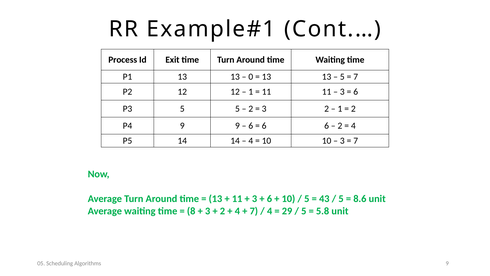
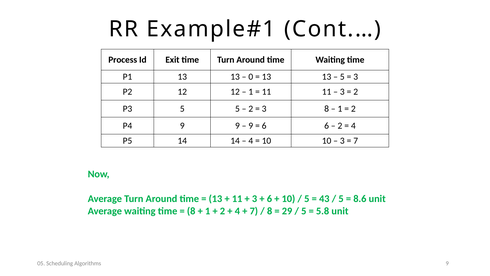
7: 7 -> 3 (356, 77)
6: 6 -> 2 (356, 92)
3 2: 2 -> 8 (327, 108)
6: 6 -> 9 (251, 125)
3: 3 -> 1 (208, 211)
4: 4 -> 8 (270, 211)
